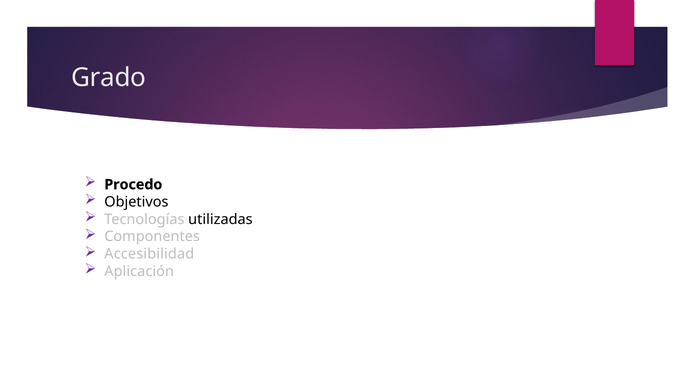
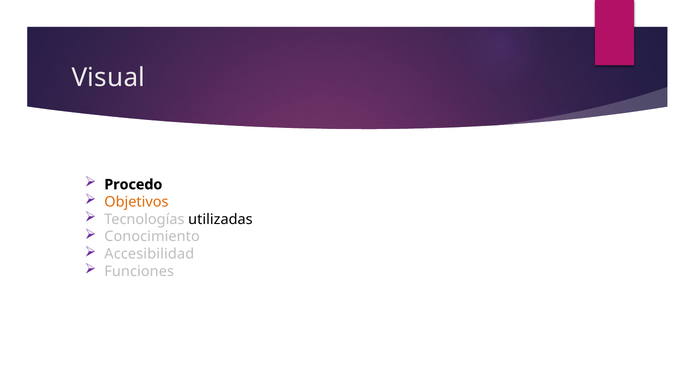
Grado: Grado -> Visual (108, 77)
Objetivos colour: black -> orange (136, 202)
Componentes: Componentes -> Conocimiento (152, 237)
Aplicación: Aplicación -> Funciones (139, 271)
